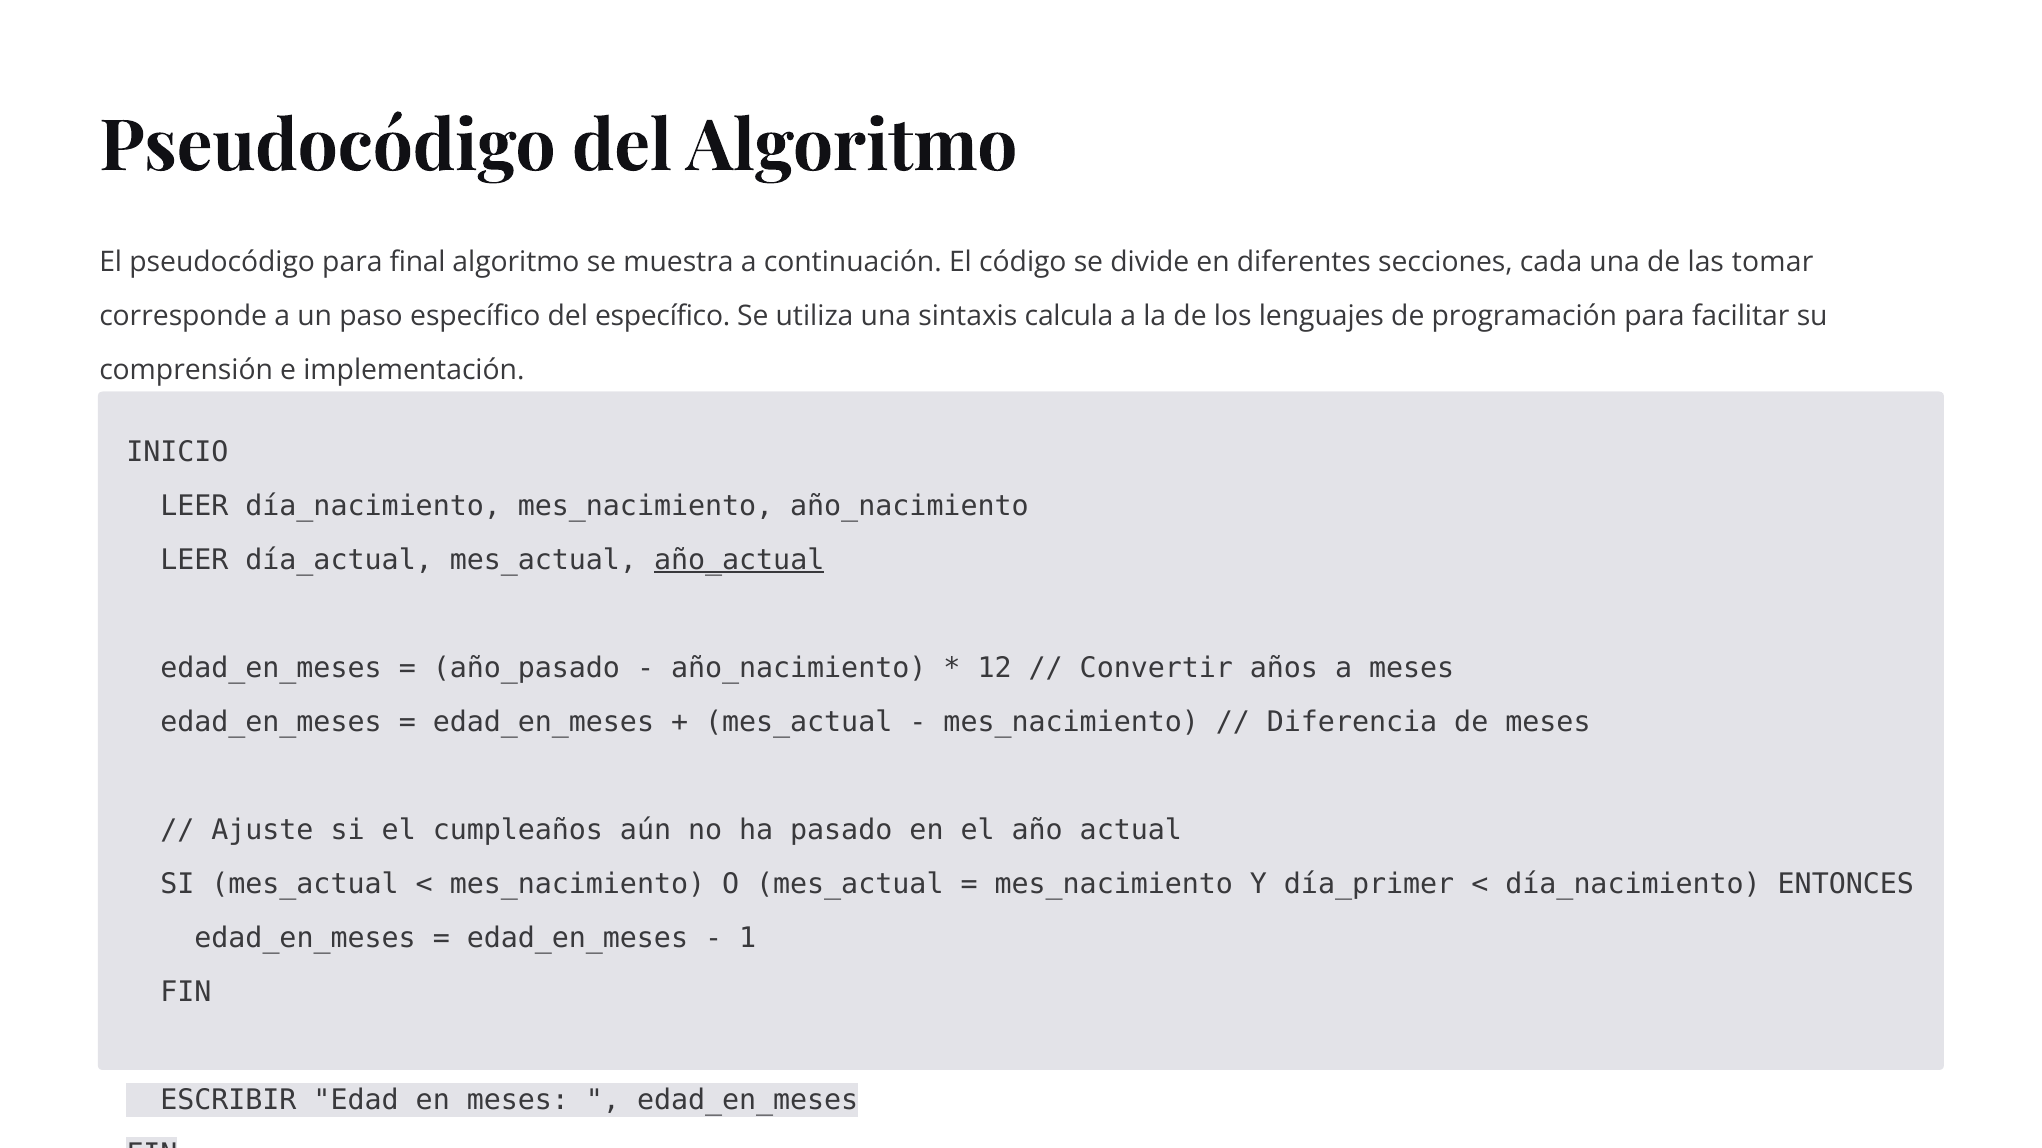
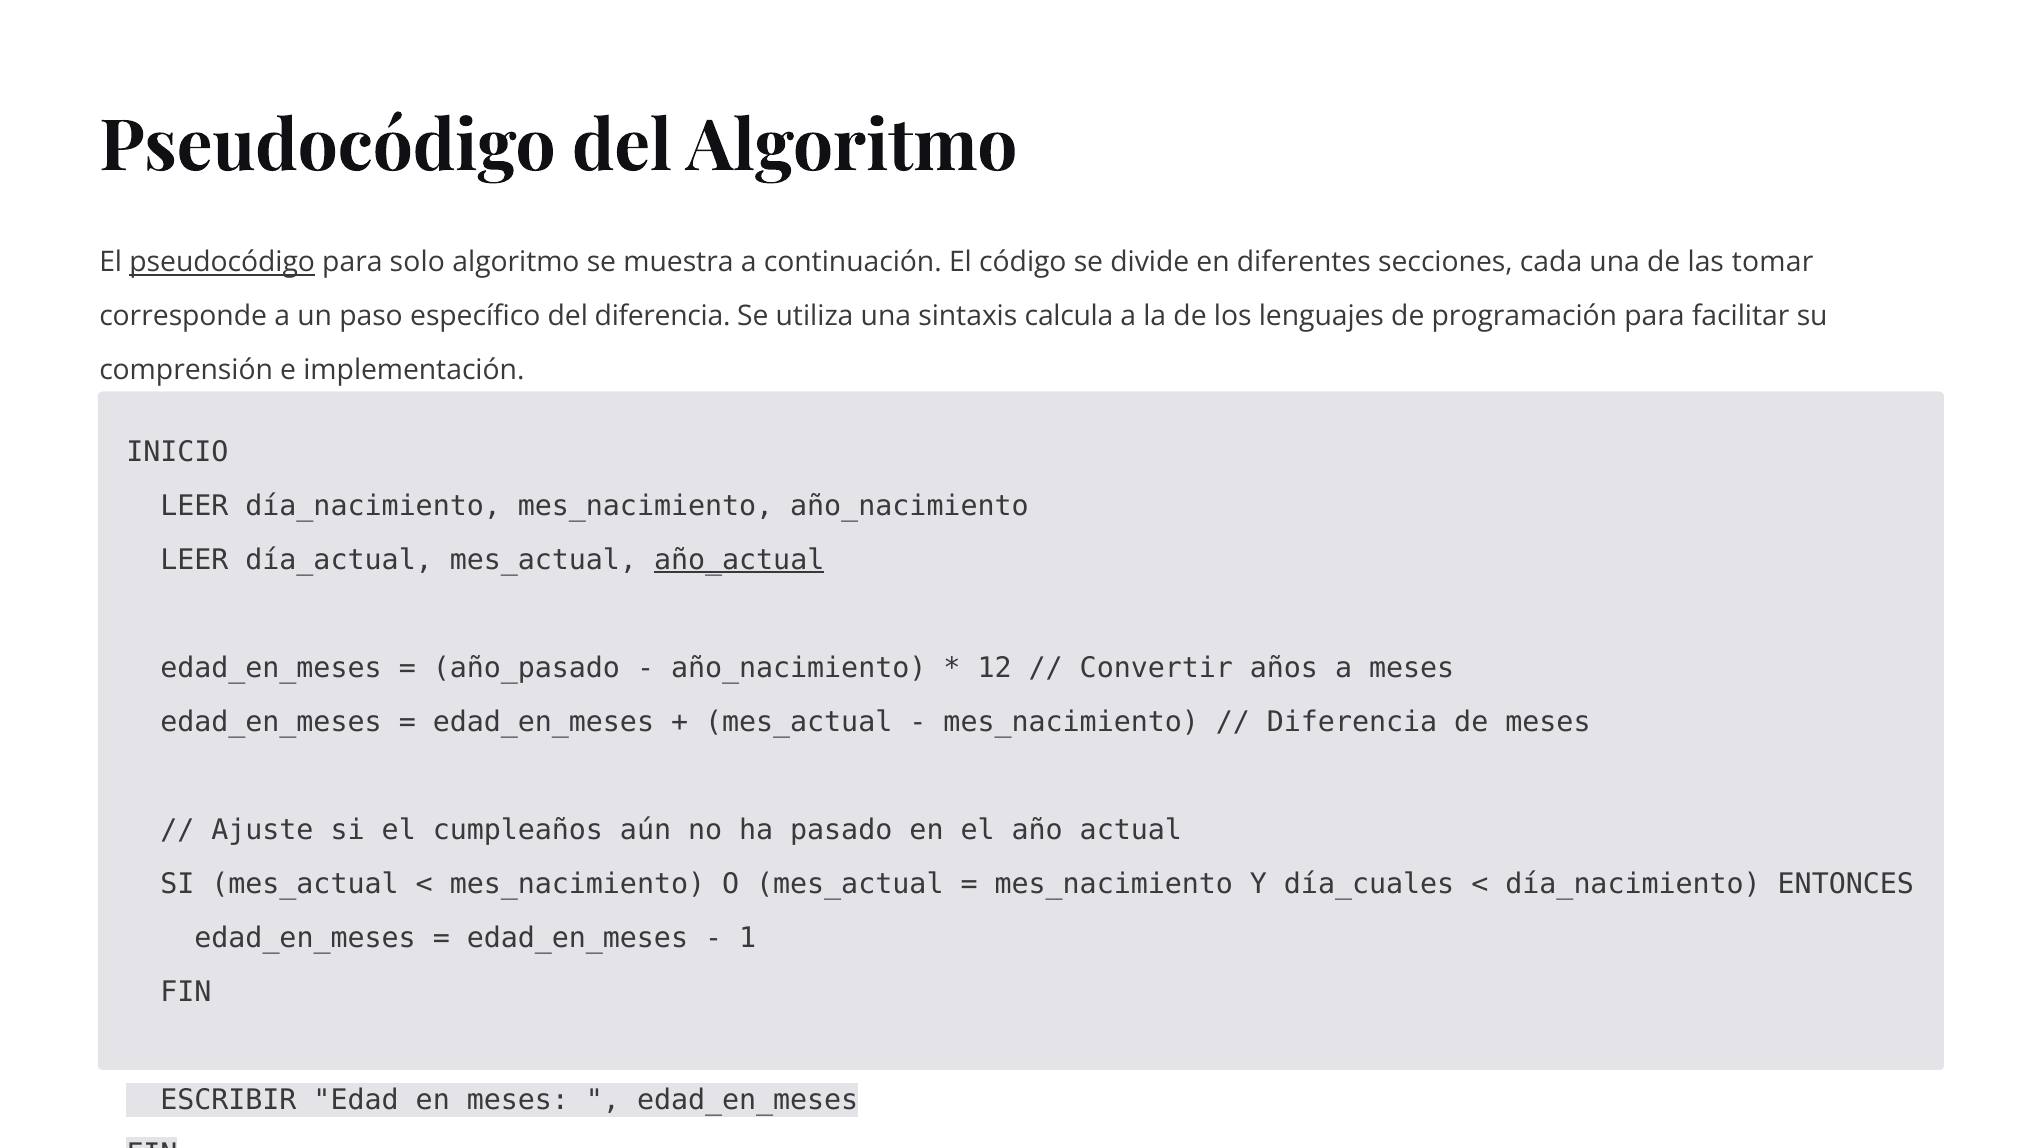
pseudocódigo underline: none -> present (222, 263)
final: final -> solo (417, 263)
del específico: específico -> diferencia (663, 317)
día_primer: día_primer -> día_cuales (1369, 885)
